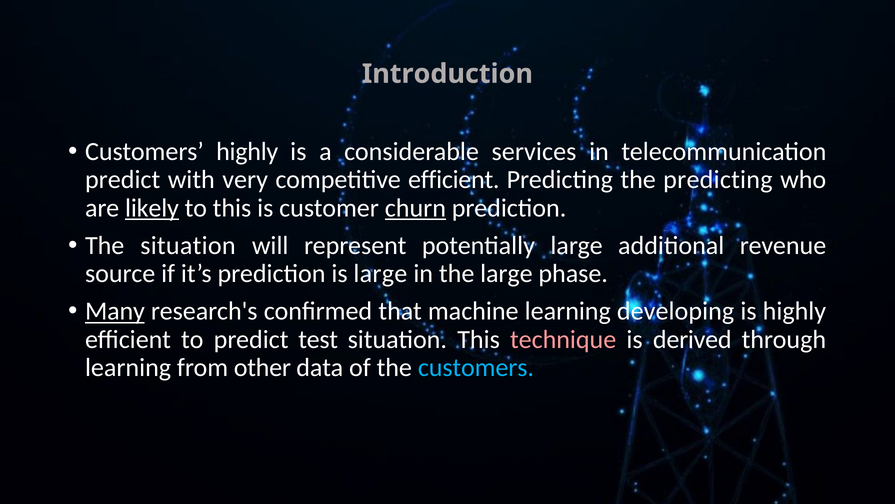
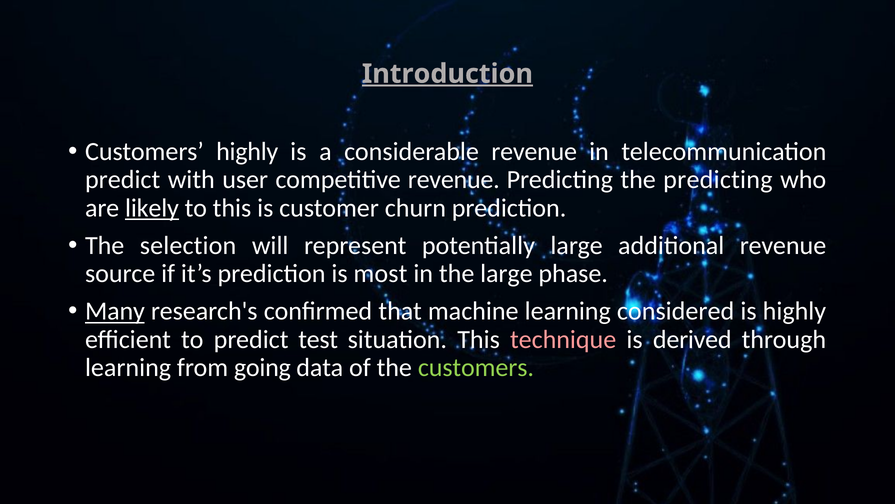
Introduction underline: none -> present (447, 74)
considerable services: services -> revenue (534, 151)
very: very -> user (245, 180)
competitive efficient: efficient -> revenue (454, 180)
churn underline: present -> none (415, 208)
The situation: situation -> selection (188, 245)
is large: large -> most (380, 273)
developing: developing -> considered (676, 311)
other: other -> going (262, 367)
customers colour: light blue -> light green (476, 367)
